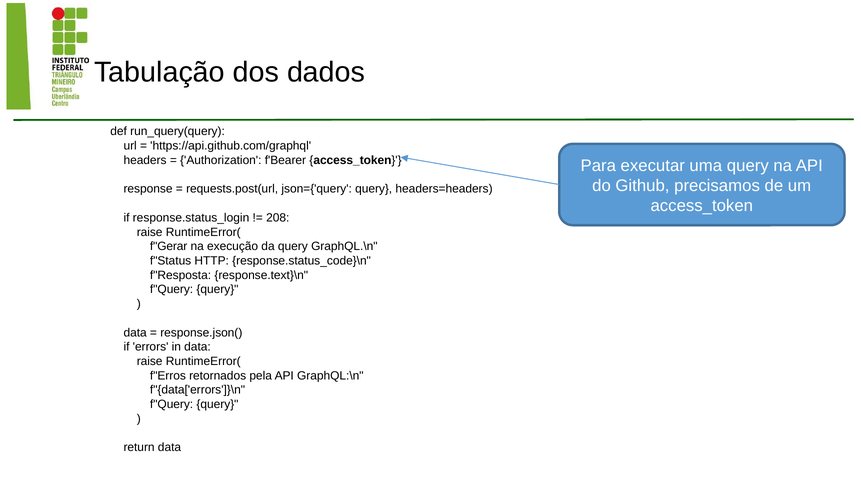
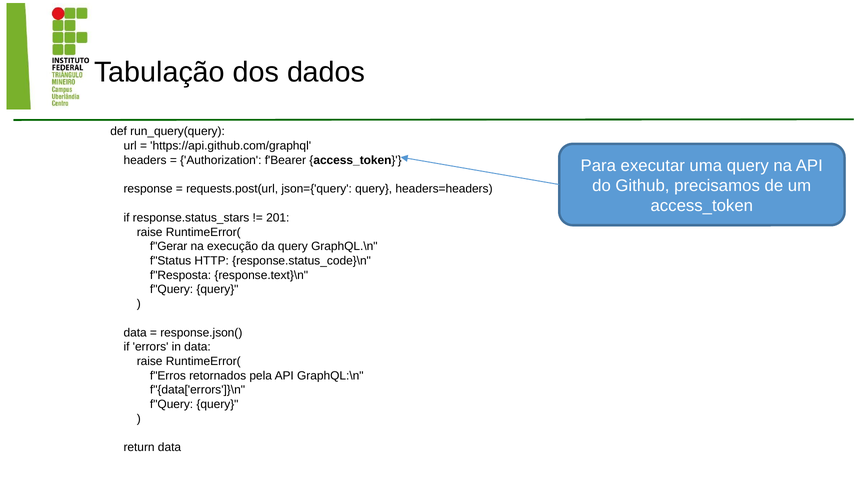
response.status_login: response.status_login -> response.status_stars (191, 218)
208: 208 -> 201 (278, 218)
